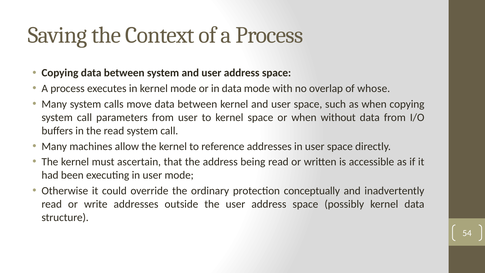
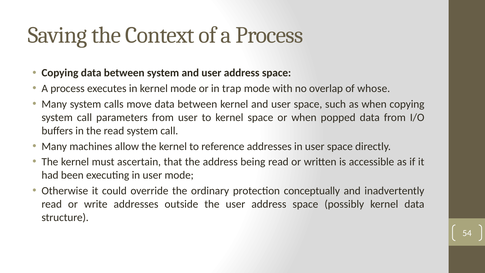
in data: data -> trap (232, 88)
without: without -> popped (338, 117)
